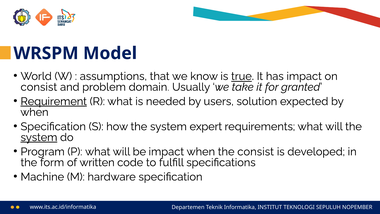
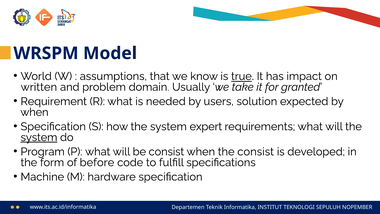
consist: consist -> written (39, 87)
Requirement underline: present -> none (54, 101)
be impact: impact -> consist (166, 152)
written: written -> before (97, 162)
